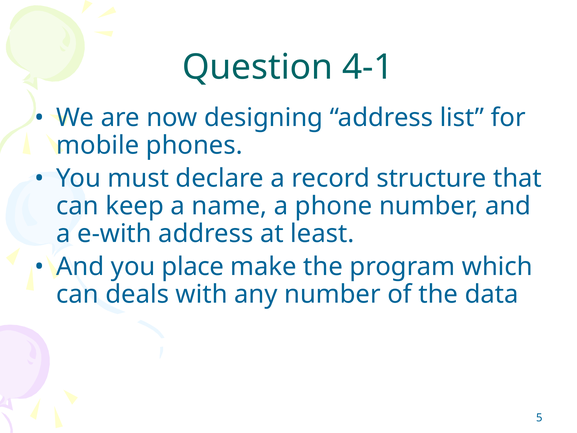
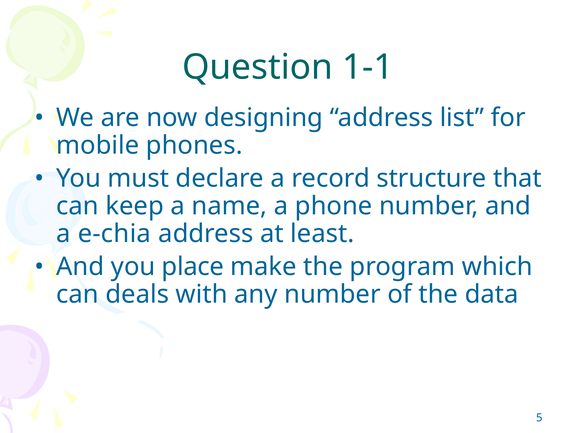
4-1: 4-1 -> 1-1 (368, 67)
e-with: e-with -> e-chia (114, 234)
